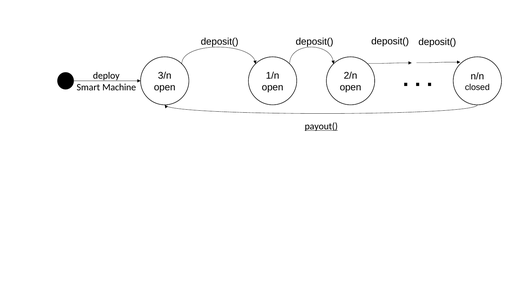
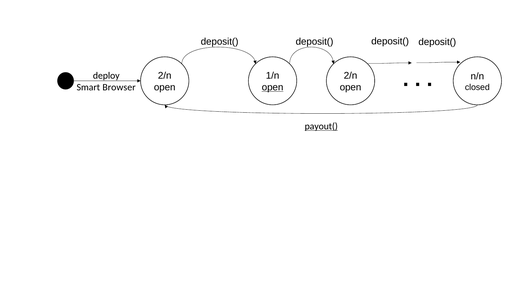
3/n: 3/n -> 2/n (165, 76)
open underline: none -> present (273, 87)
Machine: Machine -> Browser (119, 87)
